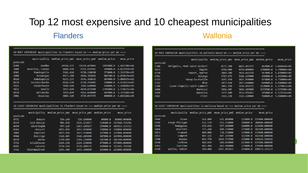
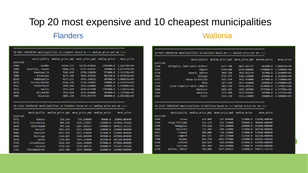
12: 12 -> 20 (53, 22)
